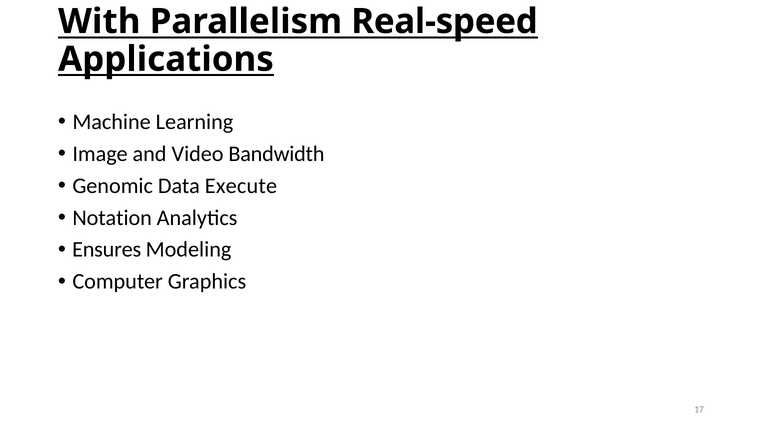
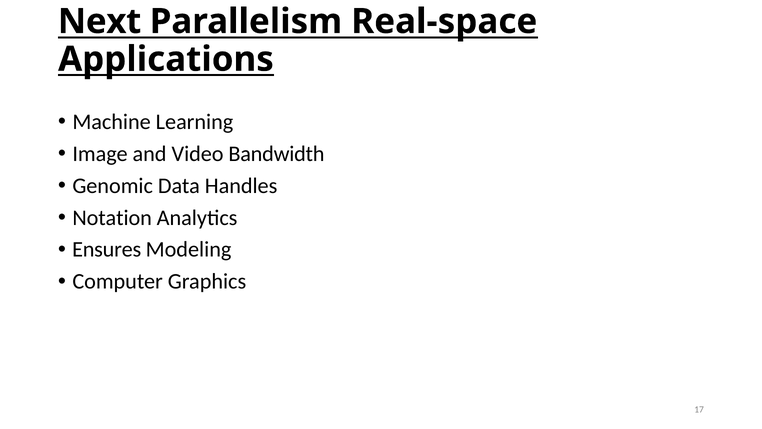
With: With -> Next (100, 21)
Real-speed: Real-speed -> Real-space (444, 21)
Execute: Execute -> Handles (241, 186)
